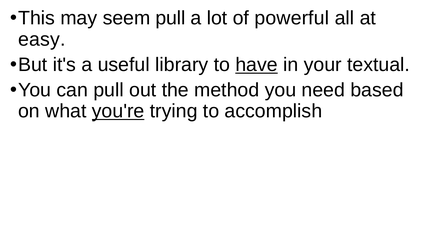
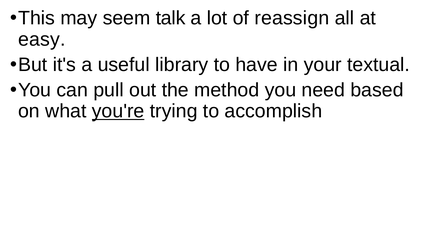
seem pull: pull -> talk (171, 18)
powerful: powerful -> reassign (292, 18)
have underline: present -> none (257, 65)
